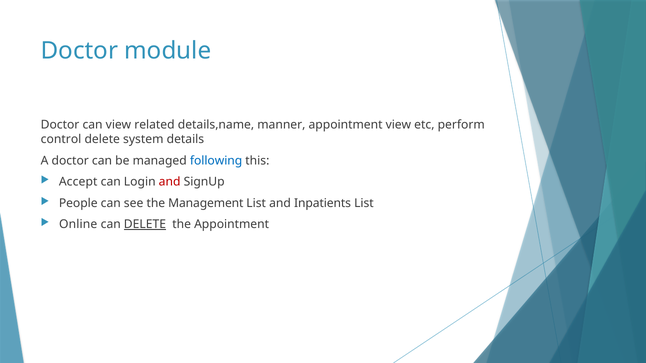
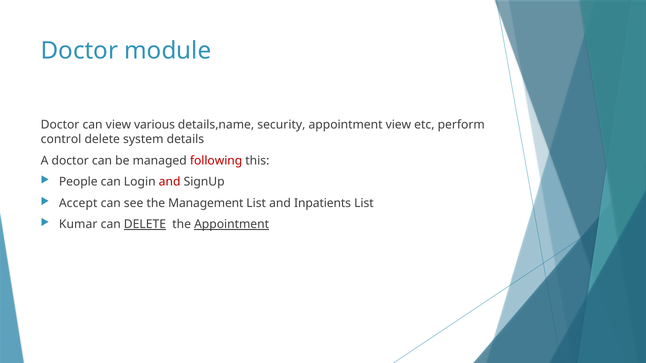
related: related -> various (155, 125)
manner: manner -> security (281, 125)
following colour: blue -> red (216, 161)
Accept: Accept -> People (78, 182)
People: People -> Accept (78, 203)
Online: Online -> Kumar (78, 225)
Appointment underline: none -> present (232, 225)
